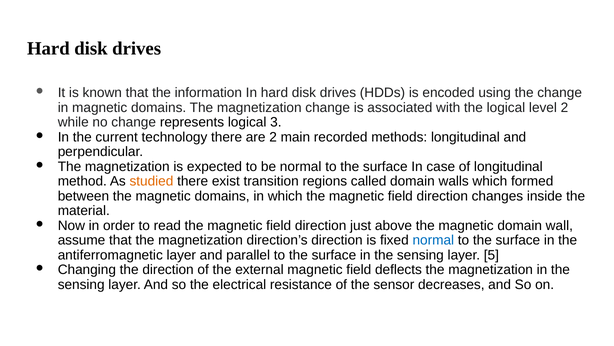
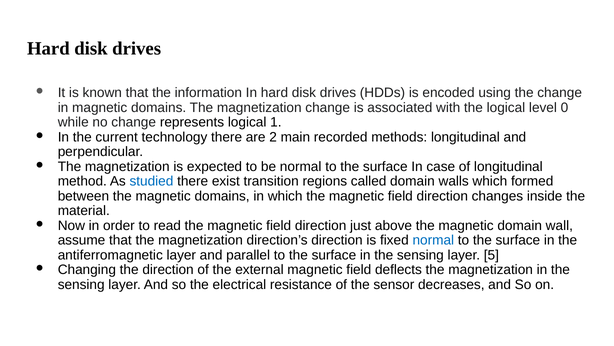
level 2: 2 -> 0 (564, 107)
3: 3 -> 1 (276, 122)
studied colour: orange -> blue (151, 181)
